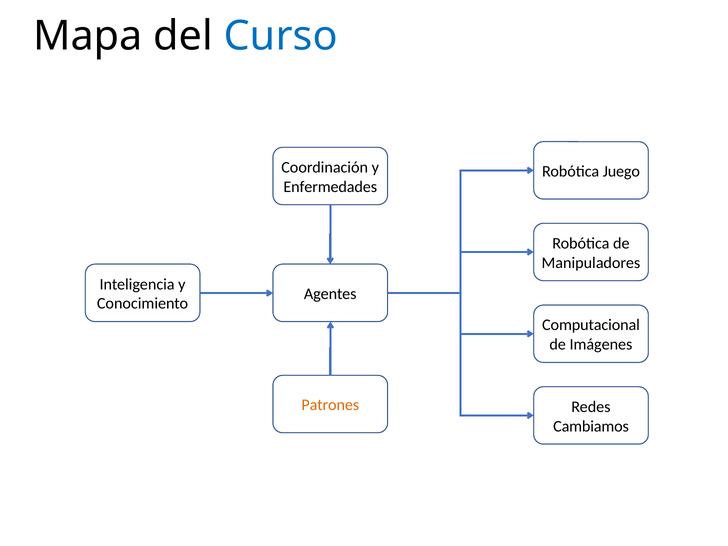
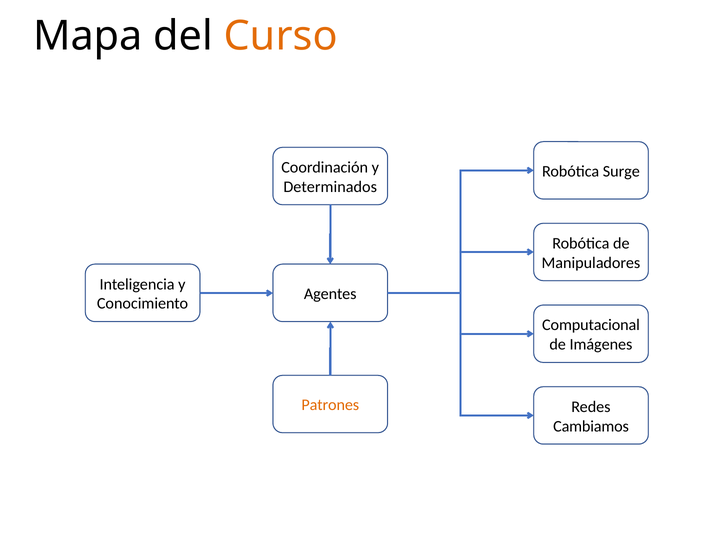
Curso colour: blue -> orange (281, 36)
Juego: Juego -> Surge (621, 171)
Enfermedades: Enfermedades -> Determinados (330, 187)
